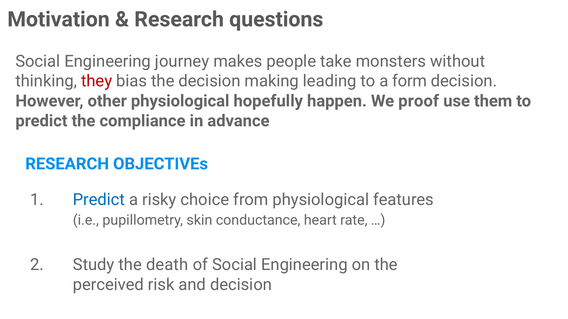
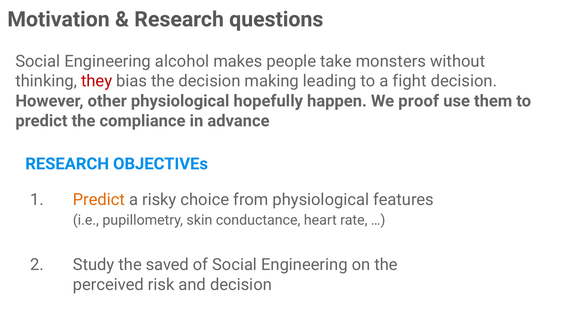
journey: journey -> alcohol (182, 61)
form: form -> fight (410, 81)
Predict colour: blue -> orange (99, 200)
death: death -> saved (167, 265)
